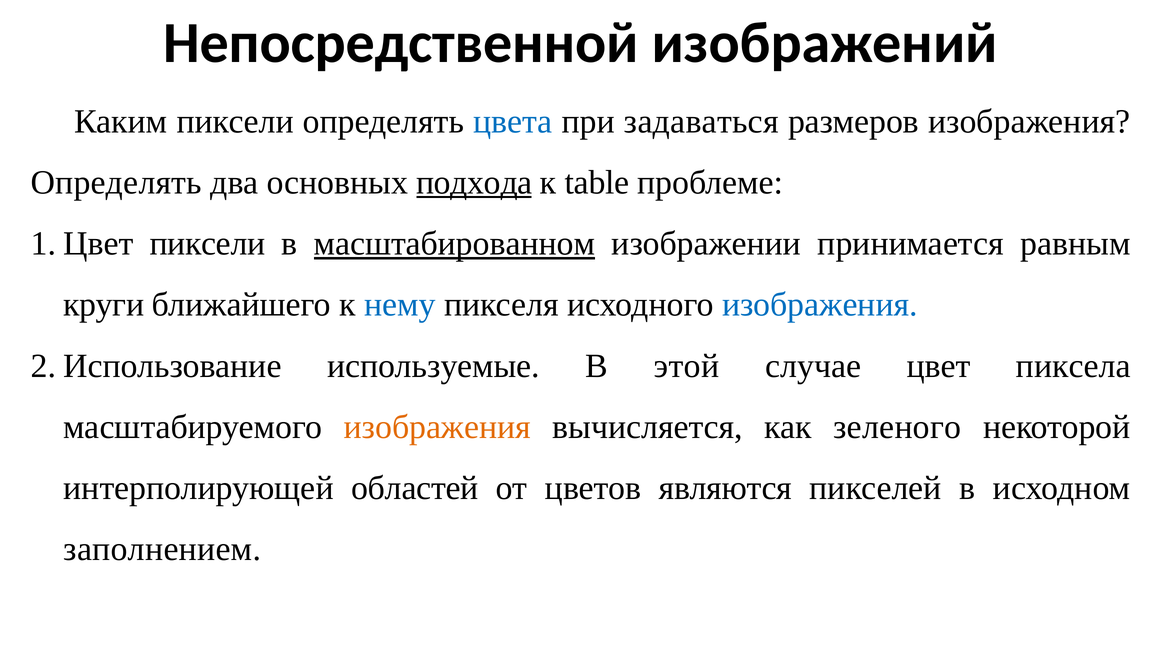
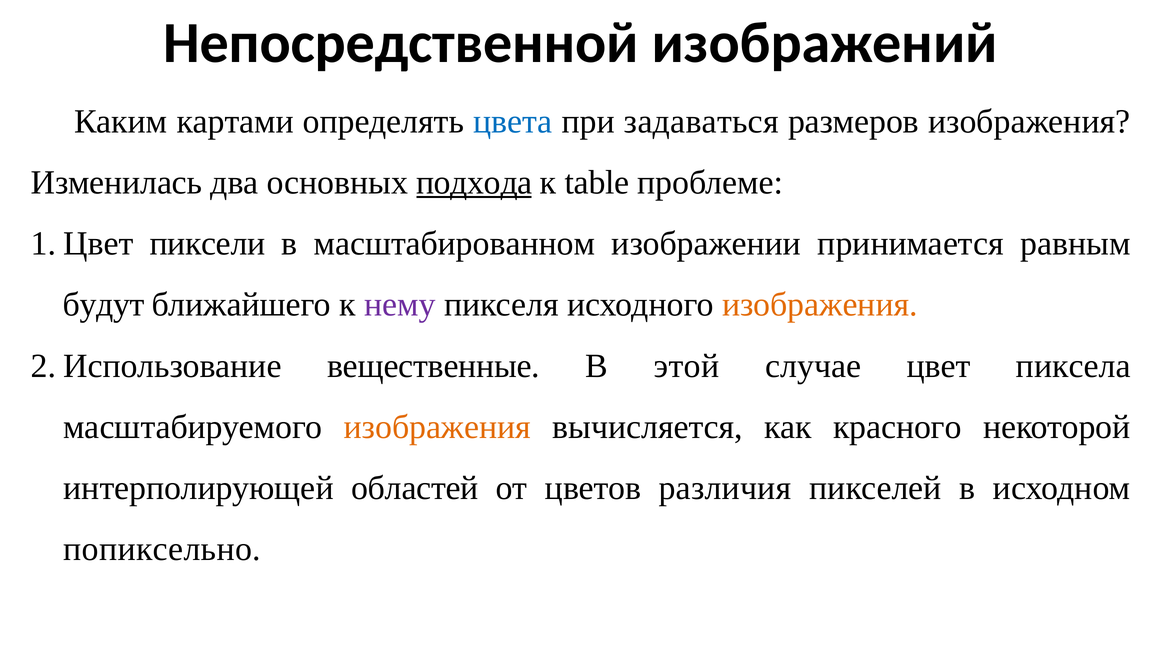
Каким пиксели: пиксели -> картами (235, 121)
Определять: Определять -> Изменилась (116, 182)
масштабированном underline: present -> none (454, 244)
круги: круги -> будут (104, 305)
нему colour: blue -> purple (400, 305)
изображения colour: blue -> orange (820, 305)
используемые: используемые -> вещественные (433, 366)
зеленого: зеленого -> красного (897, 427)
являются: являются -> различия (725, 488)
заполнением: заполнением -> попиксельно (162, 549)
